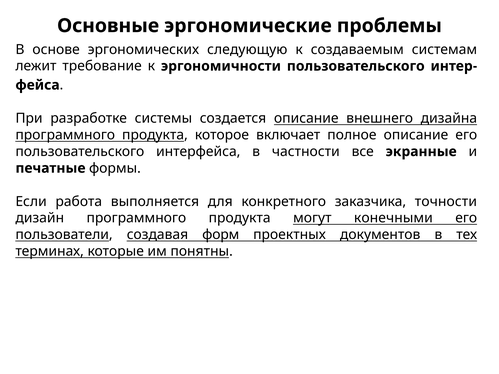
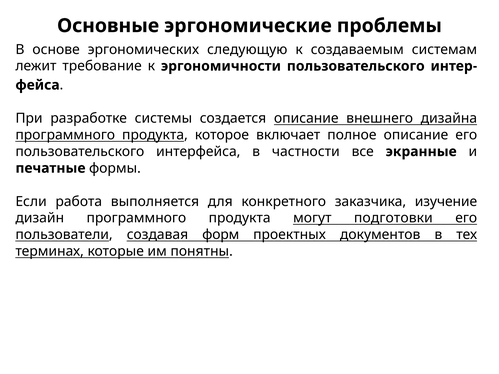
точности: точности -> изучение (446, 202)
конечными: конечными -> подготовки (393, 218)
